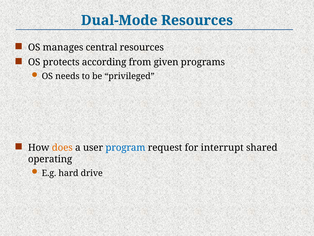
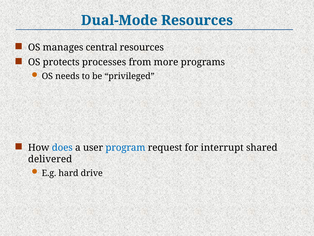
according: according -> processes (104, 62)
given: given -> more (166, 62)
does colour: orange -> blue (62, 147)
operating: operating -> delivered (50, 159)
